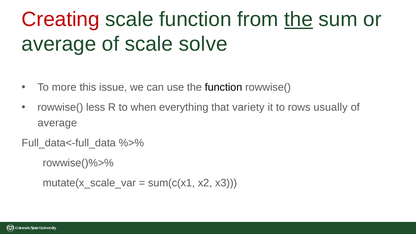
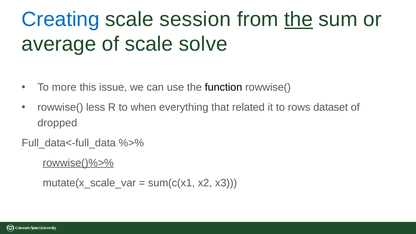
Creating colour: red -> blue (61, 19)
scale function: function -> session (195, 19)
variety: variety -> related (248, 107)
usually: usually -> dataset (331, 107)
average: average -> dropped (57, 123)
rowwise()%>% underline: none -> present (78, 163)
